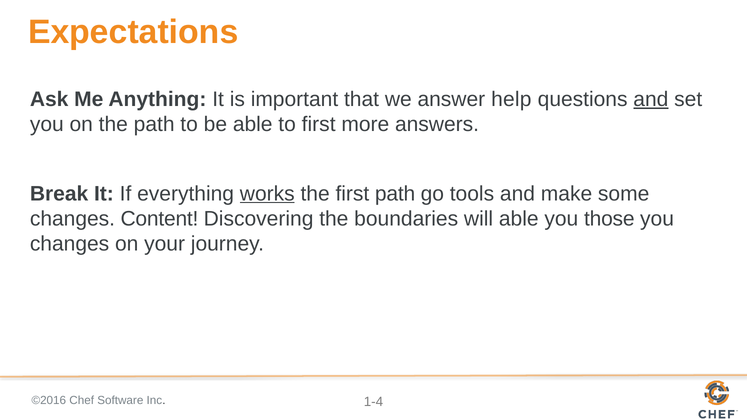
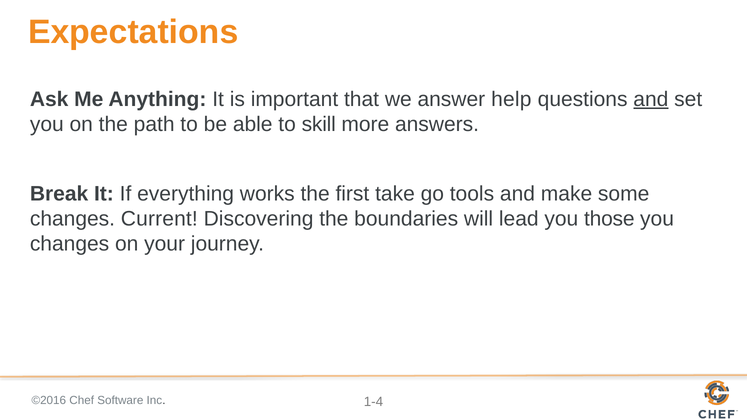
to first: first -> skill (319, 125)
works underline: present -> none (267, 194)
first path: path -> take (395, 194)
Content: Content -> Current (159, 219)
will able: able -> lead (519, 219)
